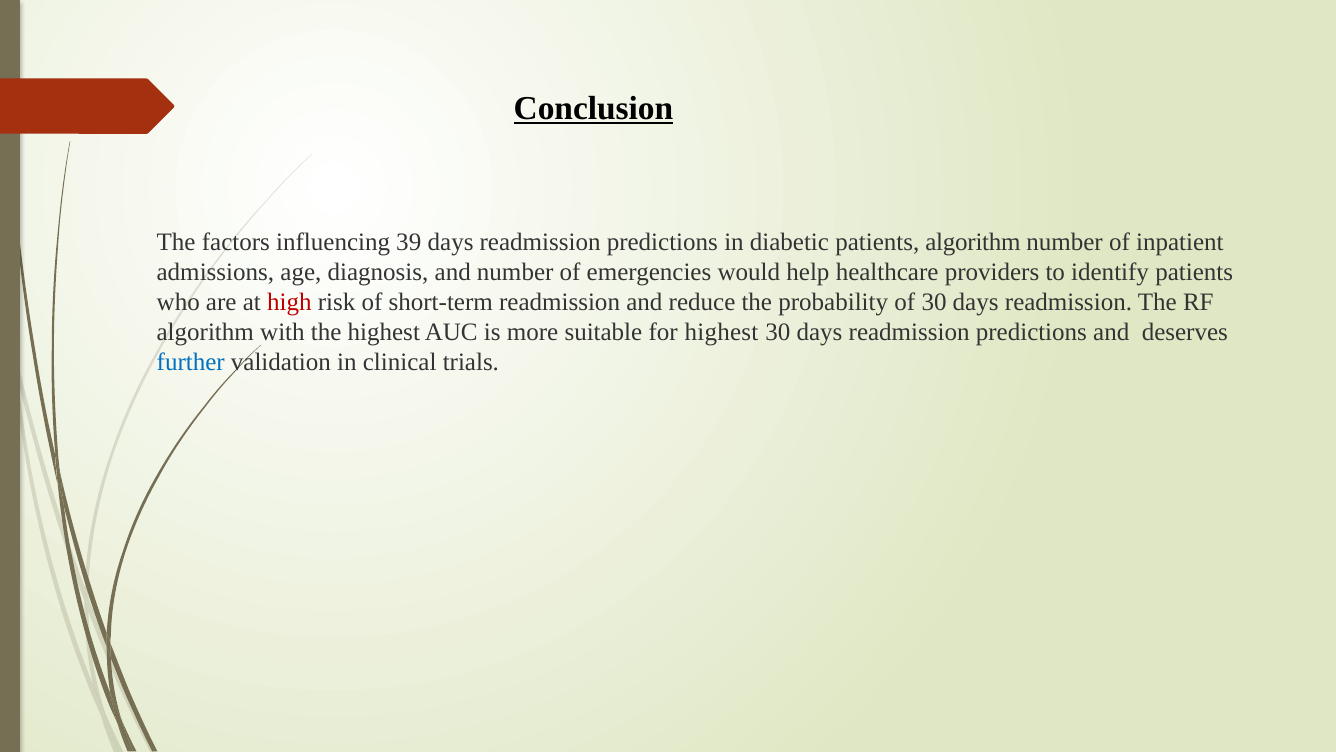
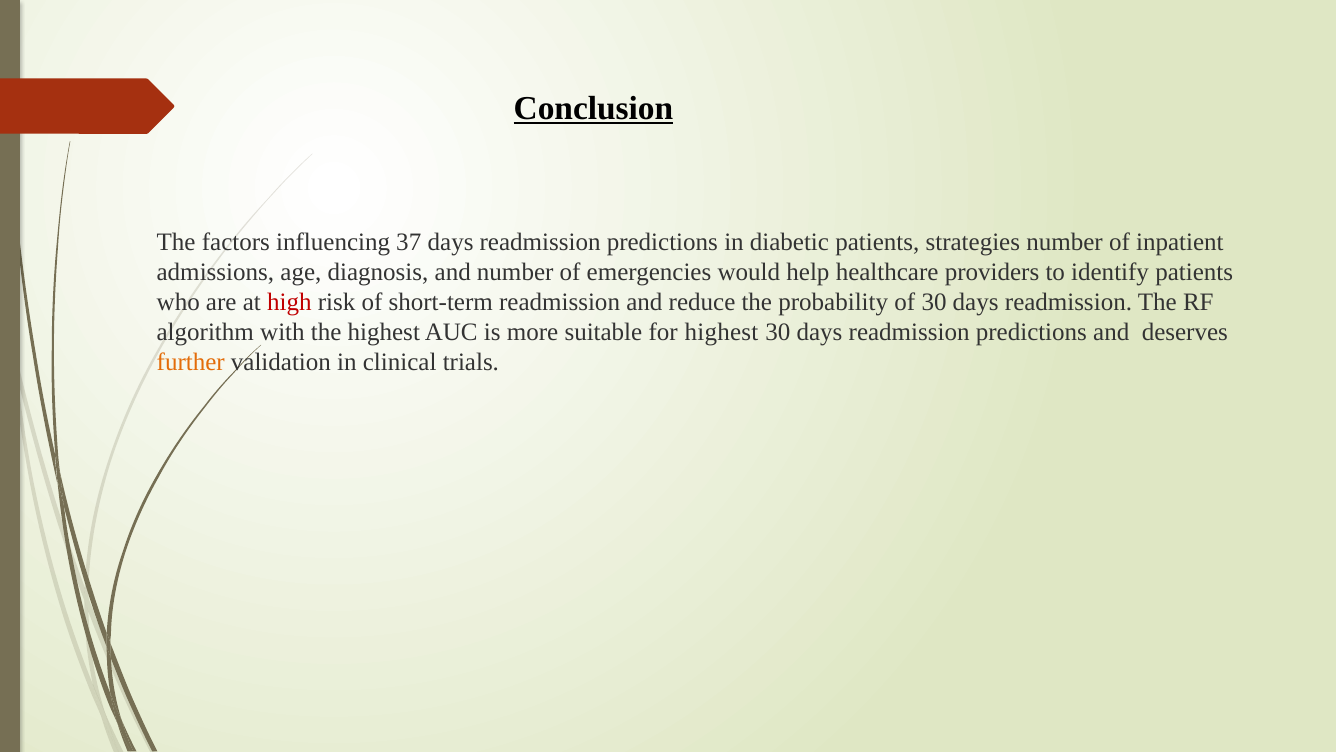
39: 39 -> 37 (409, 242)
patients algorithm: algorithm -> strategies (973, 242)
further colour: blue -> orange (191, 362)
